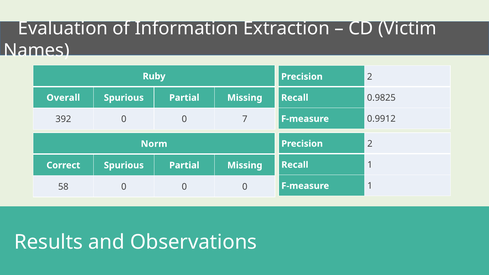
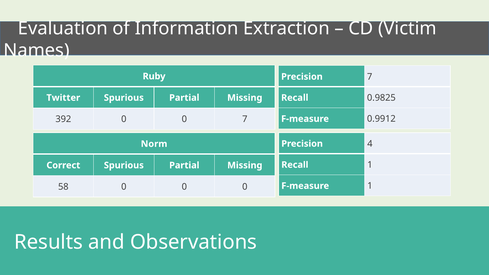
2: 2 -> 7 (370, 77)
Overall: Overall -> Twitter (63, 98)
2: 2 -> 4 (370, 144)
